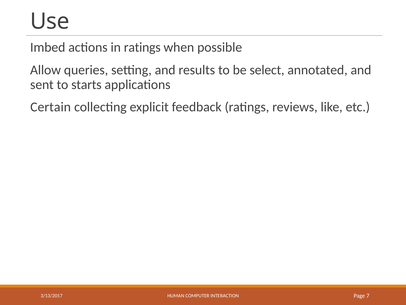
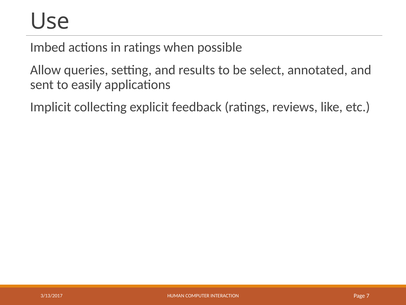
starts: starts -> easily (86, 84)
Certain: Certain -> Implicit (51, 107)
